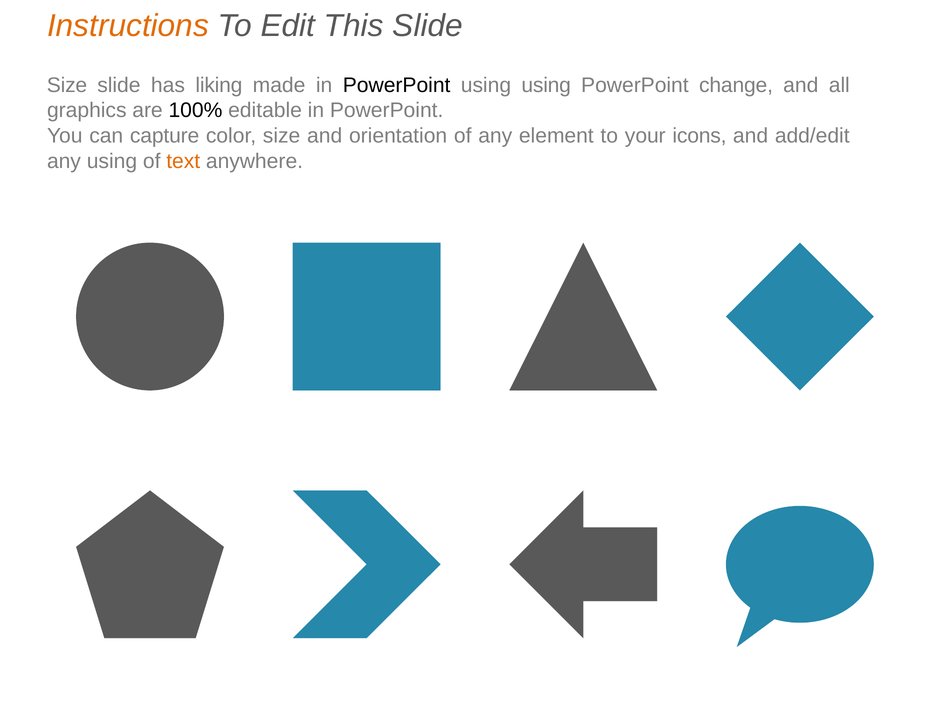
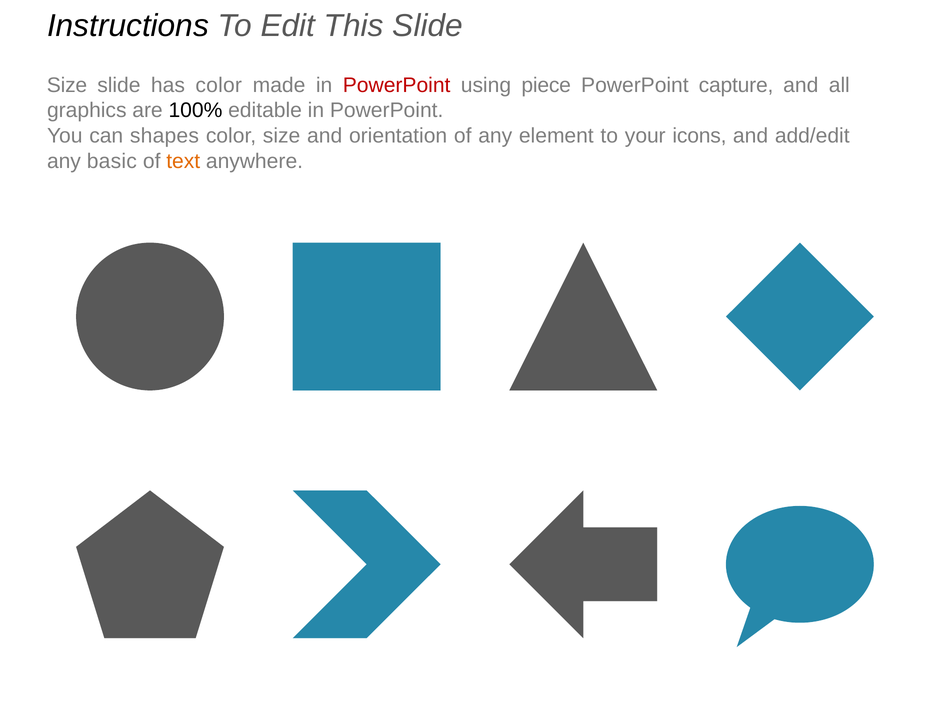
Instructions colour: orange -> black (128, 26)
has liking: liking -> color (219, 85)
PowerPoint colour: black -> red (397, 85)
using using: using -> piece (546, 85)
change: change -> capture (736, 85)
capture: capture -> shapes (164, 136)
any using: using -> basic (112, 161)
